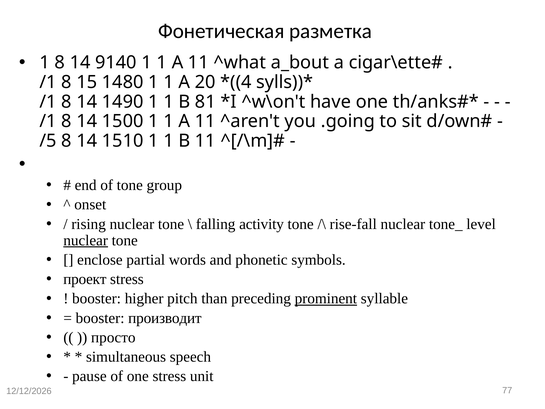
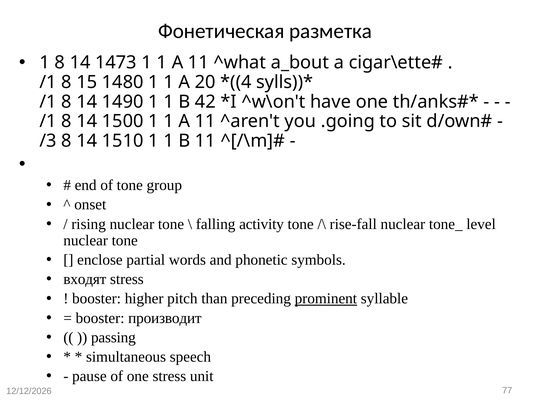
9140: 9140 -> 1473 (116, 62)
81: 81 -> 42 (205, 102)
/5: /5 -> /3 (48, 141)
nuclear underline: present -> none (86, 240)
проект: проект -> входят (85, 279)
просто: просто -> passing (113, 337)
